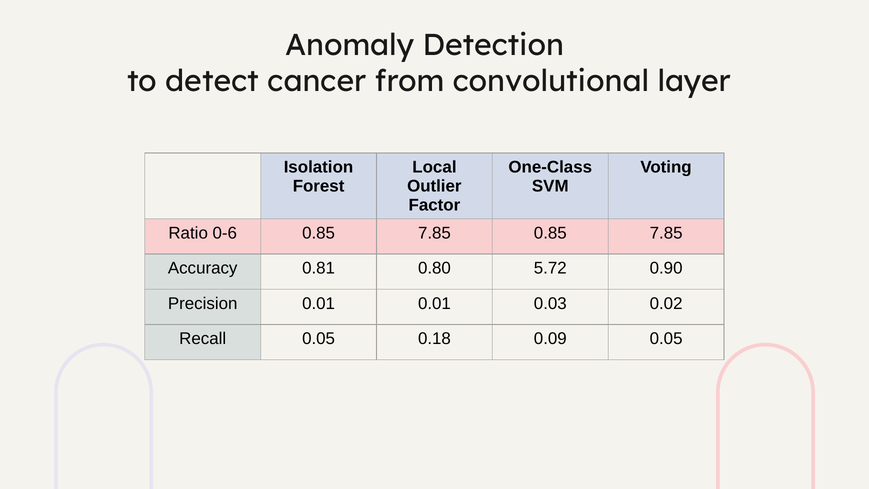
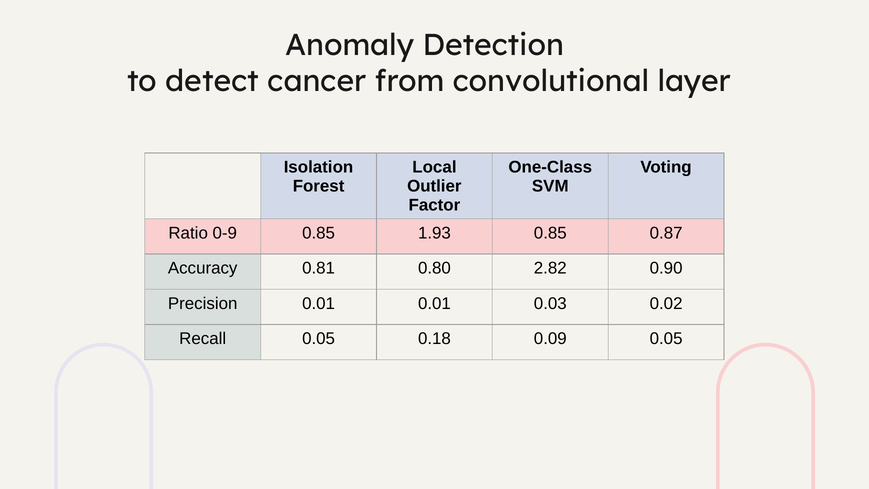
0-6: 0-6 -> 0-9 (225, 233)
7.85: 7.85 -> 1.93 (434, 233)
7.85: 7.85 -> 0.87 (666, 233)
5.72: 5.72 -> 2.82 (550, 268)
